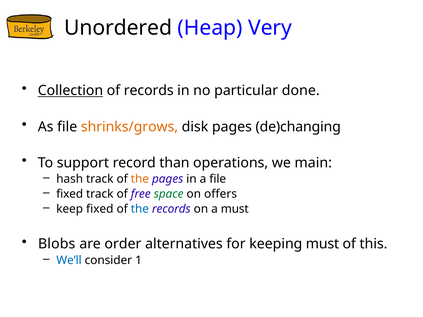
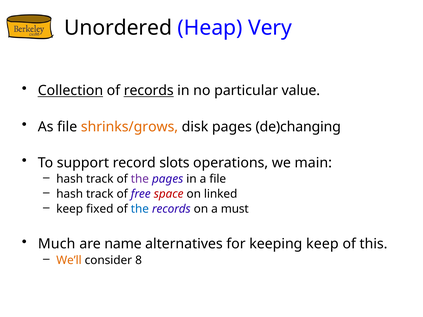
records underline: none -> present (149, 91)
done: done -> value (301, 91)
than: than -> slots (174, 163)
the colour: orange -> purple (140, 179)
fixed: fixed -> hash (70, 194)
space colour: green -> red (169, 194)
offers: offers -> linked (221, 194)
Blobs: Blobs -> Much (57, 244)
order: order -> name (123, 244)
keeping must: must -> keep (322, 244)
We’ll colour: blue -> orange (69, 260)
1: 1 -> 8 (139, 260)
